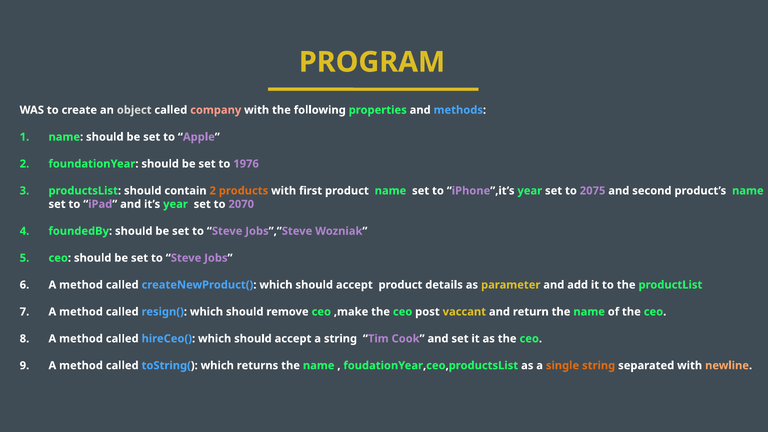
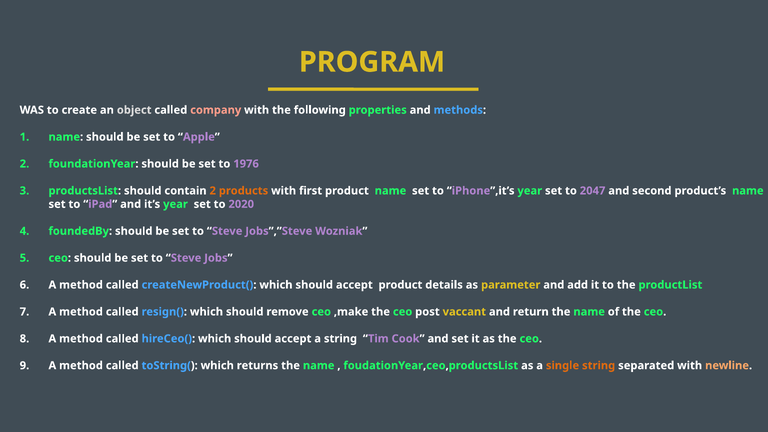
2075: 2075 -> 2047 (593, 191)
2070: 2070 -> 2020 (241, 204)
